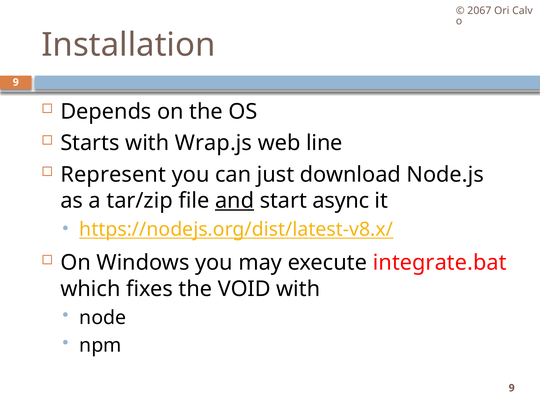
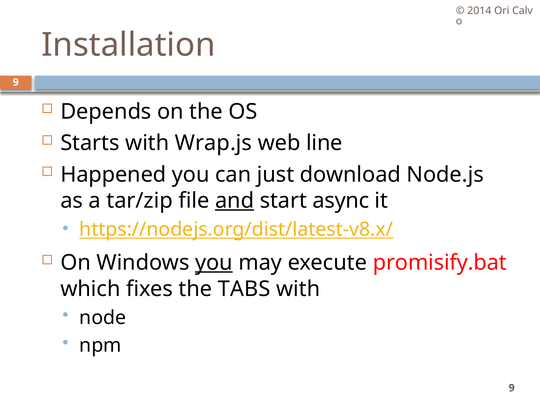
2067: 2067 -> 2014 (479, 11)
Represent: Represent -> Happened (113, 175)
you underline: none -> present (214, 263)
integrate.bat: integrate.bat -> promisify.bat (440, 263)
VOID: VOID -> TABS (244, 289)
